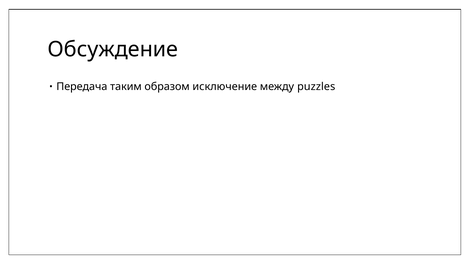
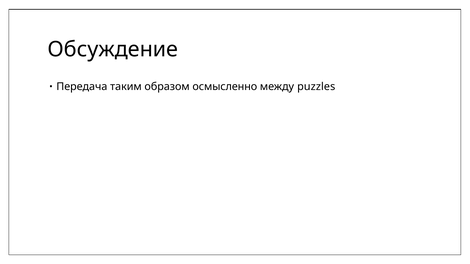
исключение: исключение -> осмысленно (225, 87)
